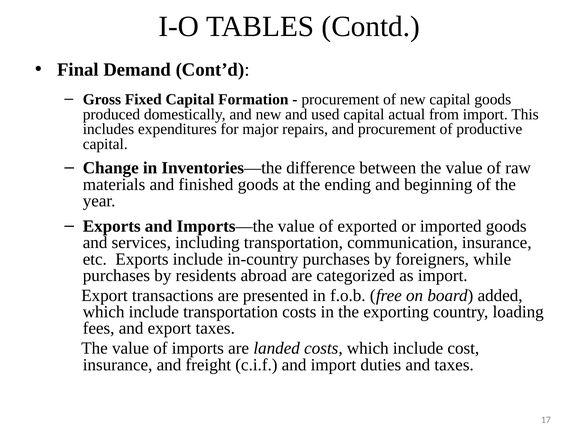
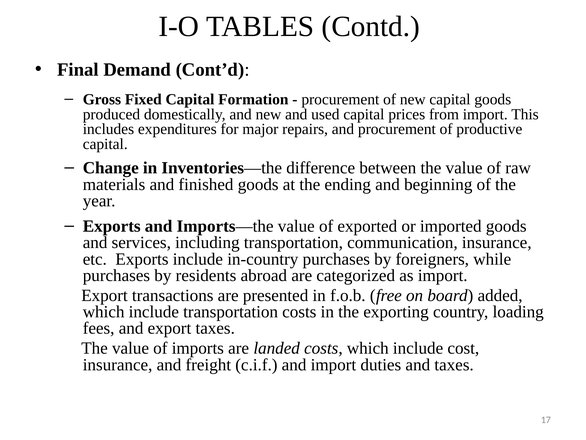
actual: actual -> prices (407, 114)
